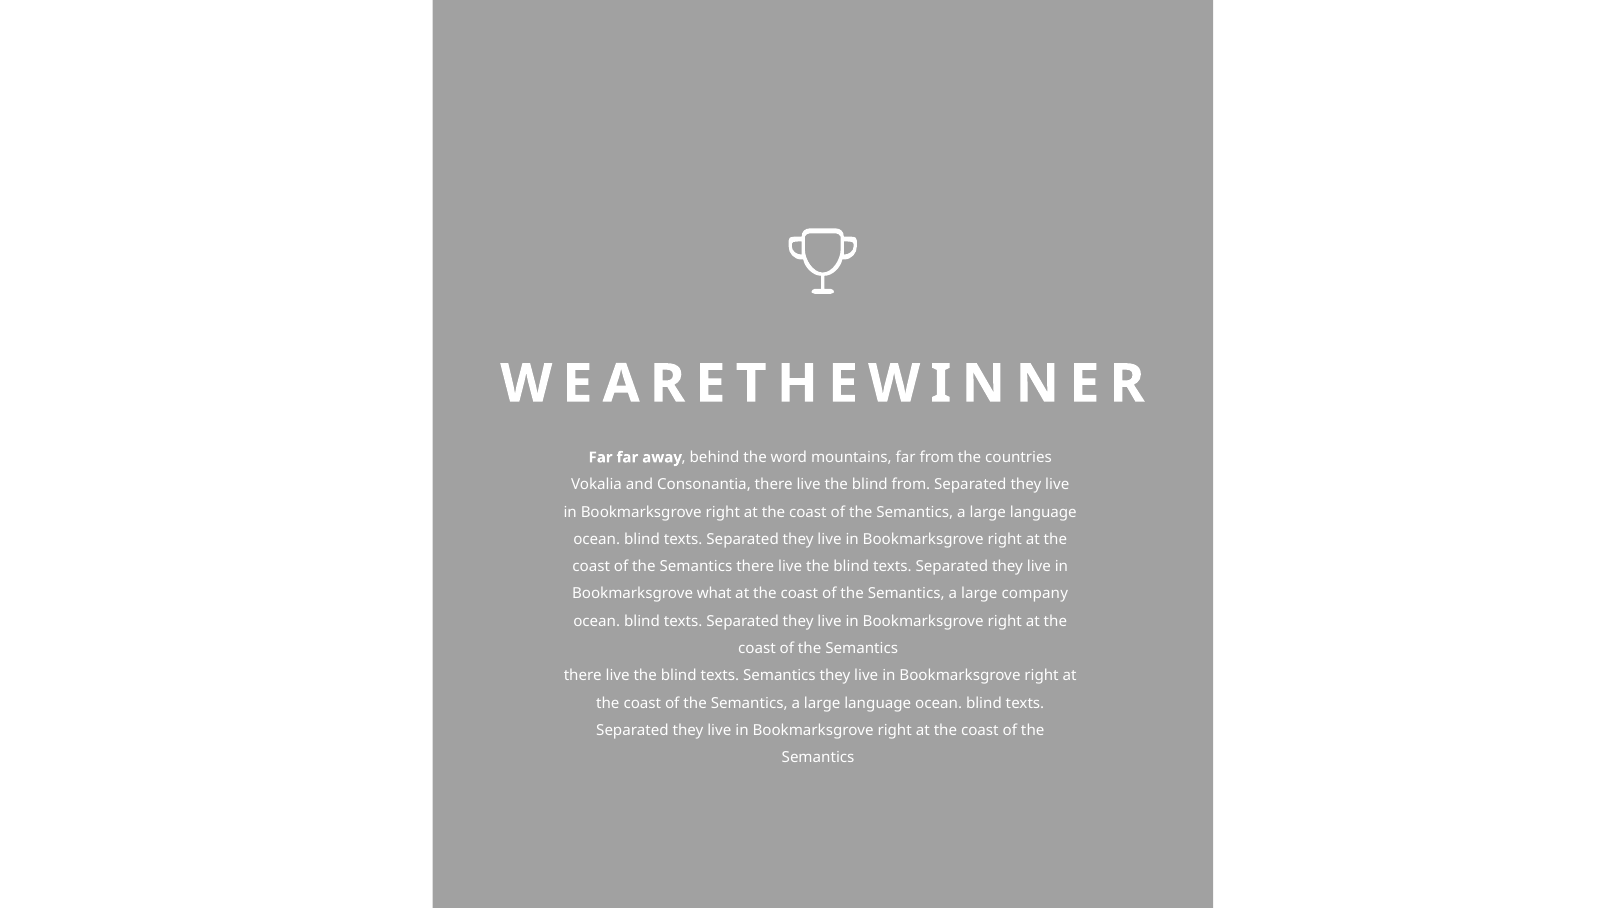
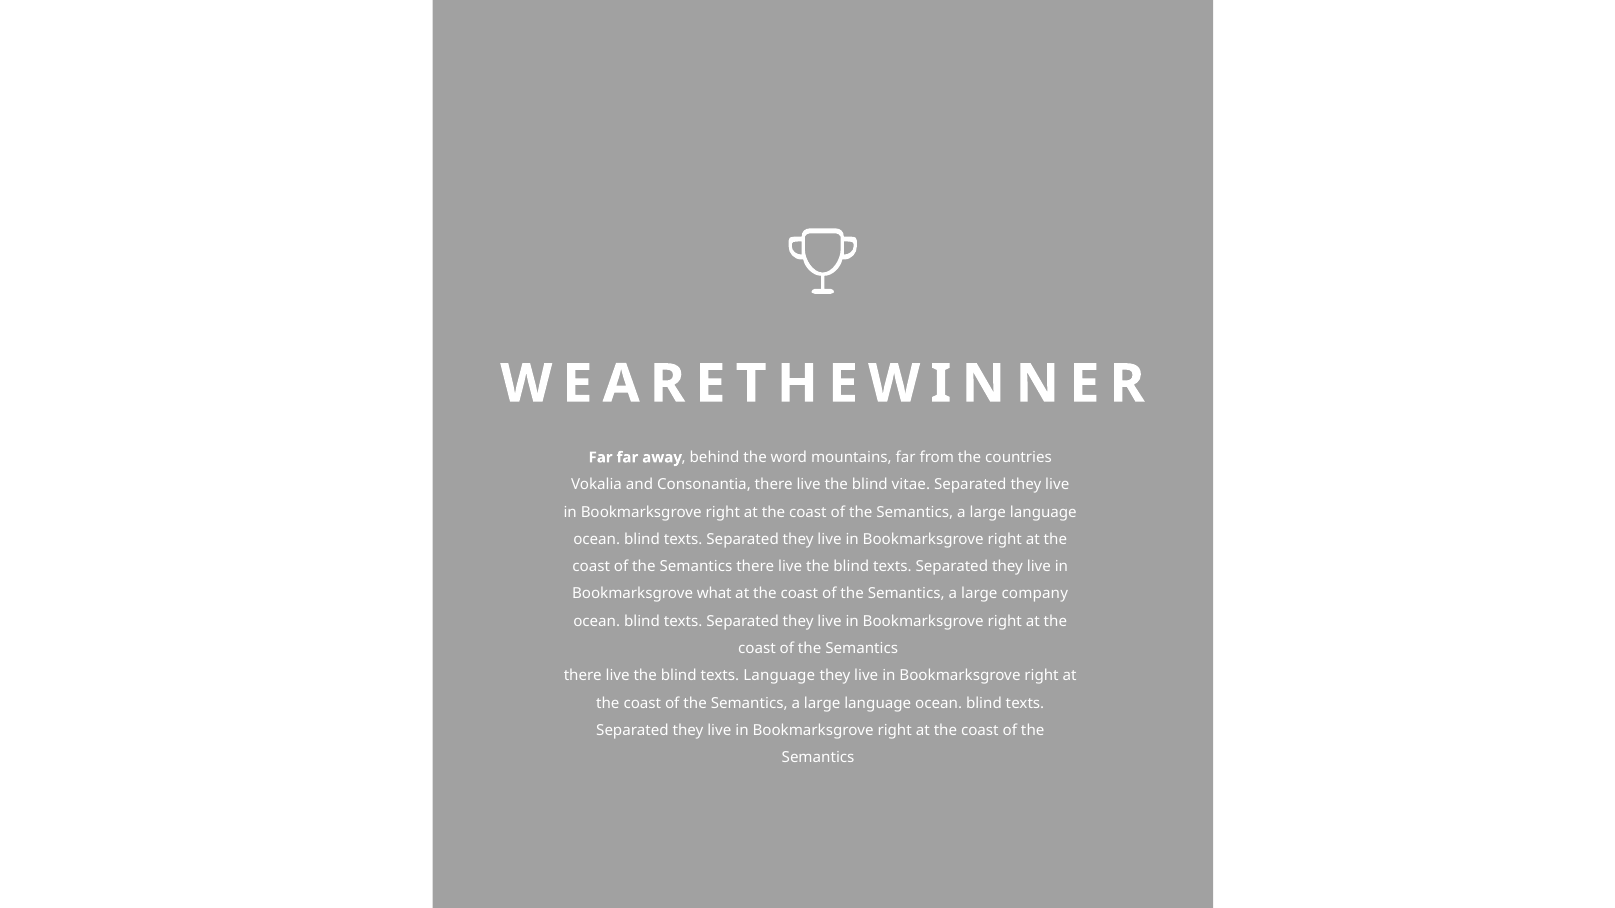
blind from: from -> vitae (911, 485)
texts Semantics: Semantics -> Language (779, 676)
